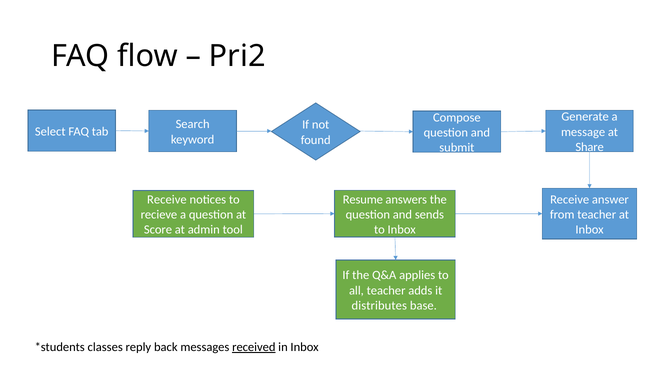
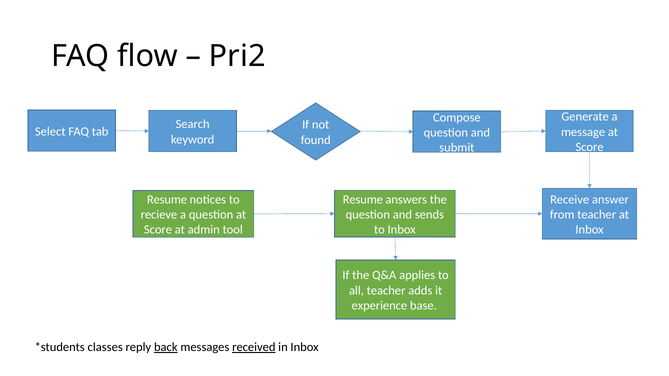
Share: Share -> Score (590, 147)
Receive: Receive -> Resume (167, 200)
distributes: distributes -> experience (379, 306)
back underline: none -> present (166, 347)
